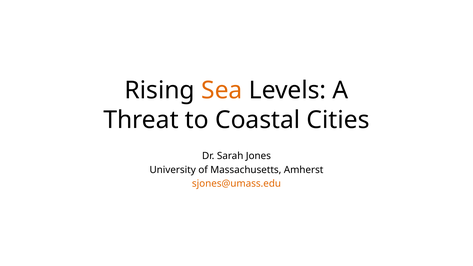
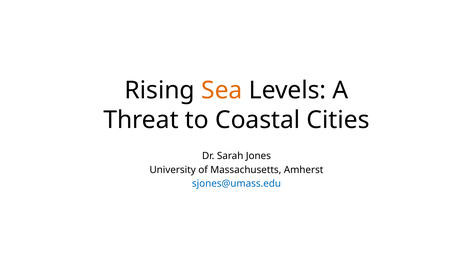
sjones@umass.edu colour: orange -> blue (236, 184)
